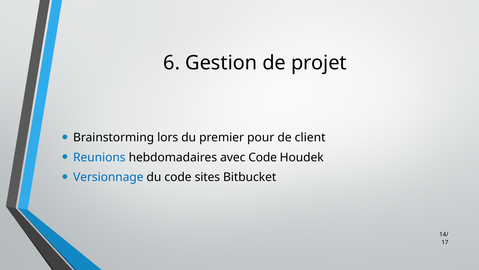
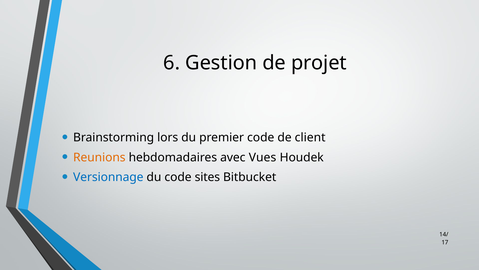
premier pour: pour -> code (261, 137)
Reunions colour: blue -> orange (99, 157)
avec Code: Code -> Vues (263, 157)
